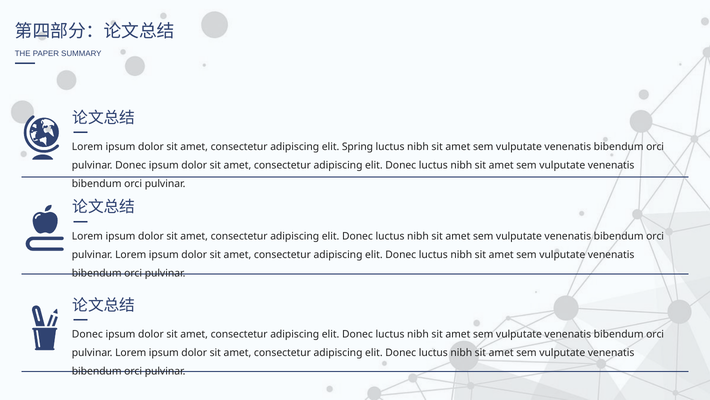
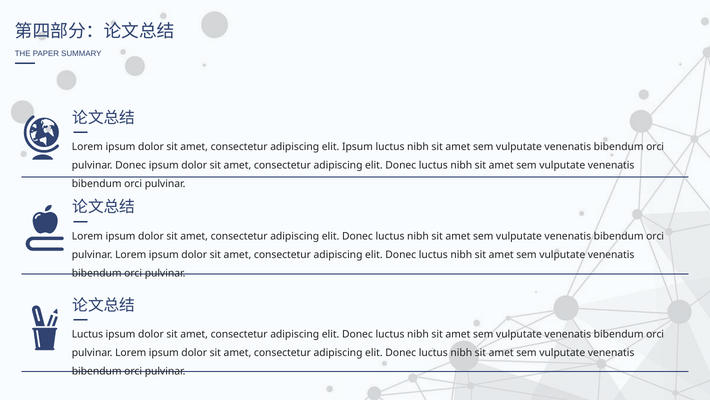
elit Spring: Spring -> Ipsum (357, 146)
Donec: Donec -> Luctus (87, 334)
